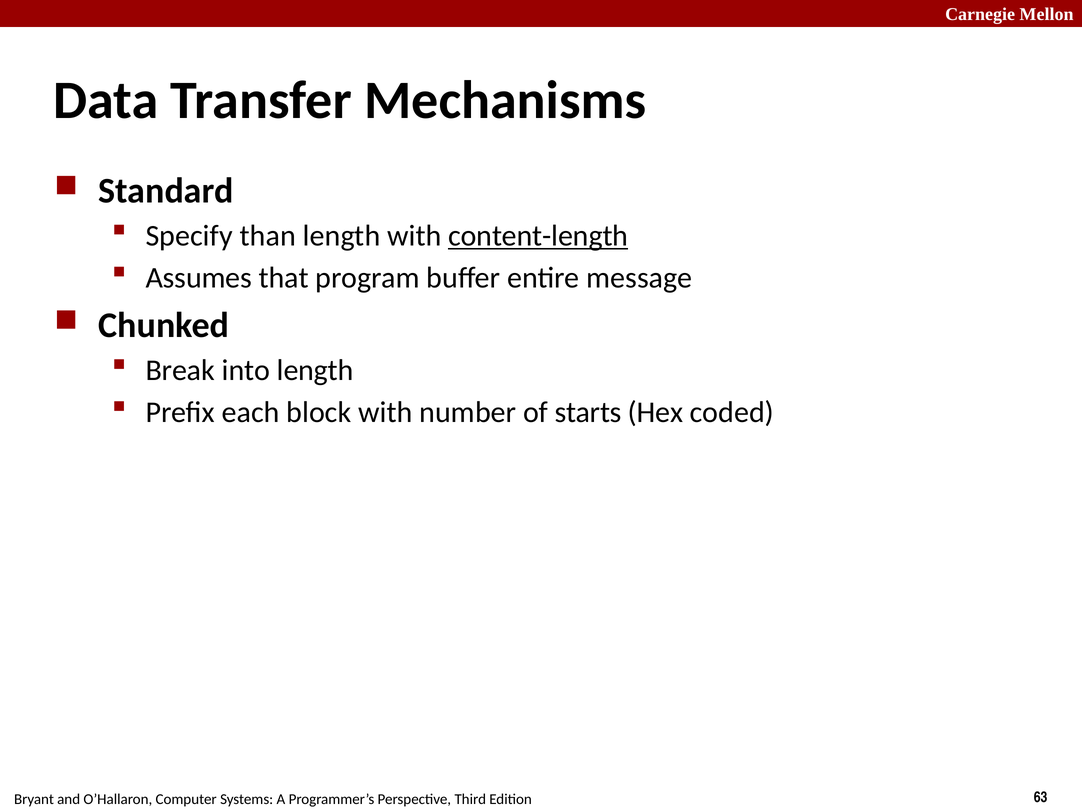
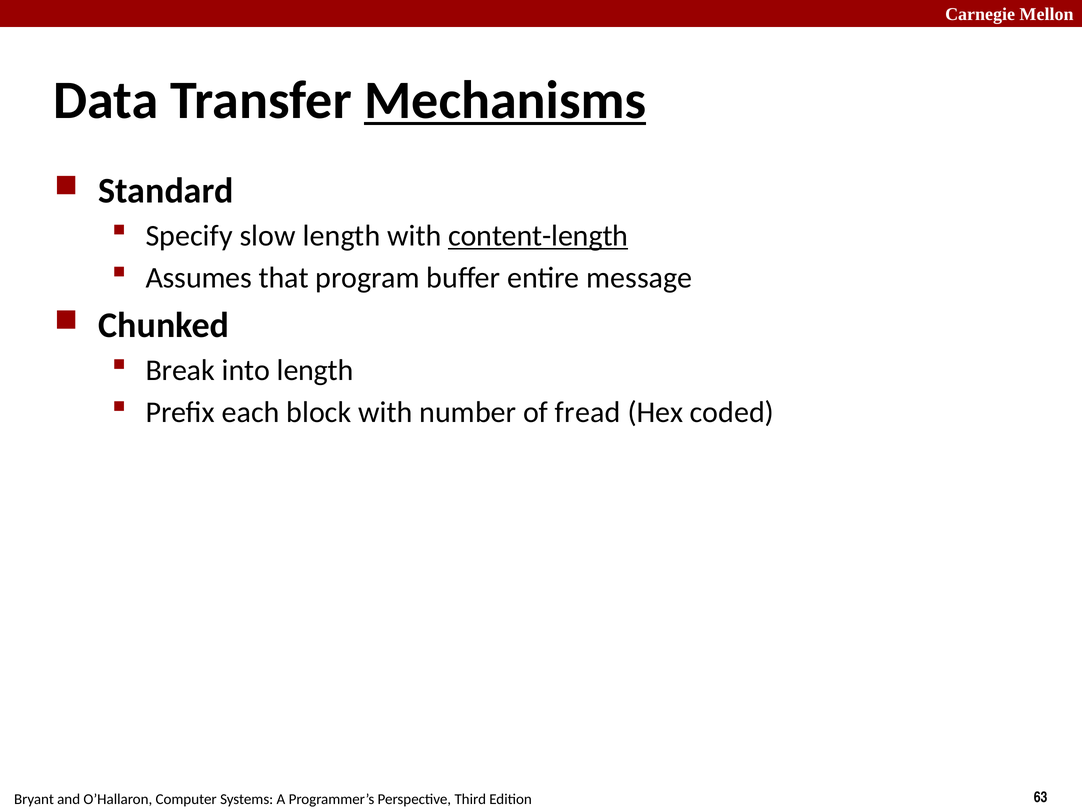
Mechanisms underline: none -> present (505, 100)
than: than -> slow (268, 236)
starts: starts -> fread (588, 413)
